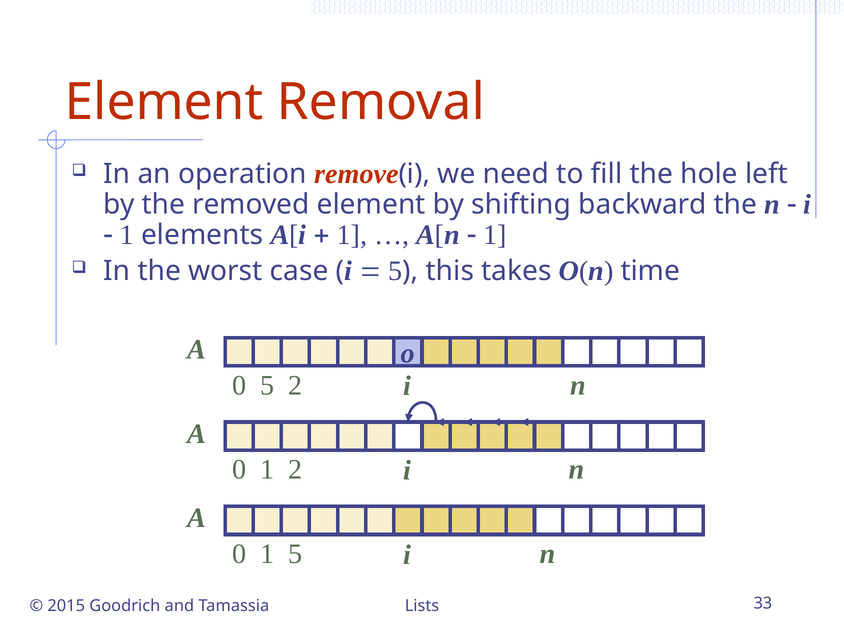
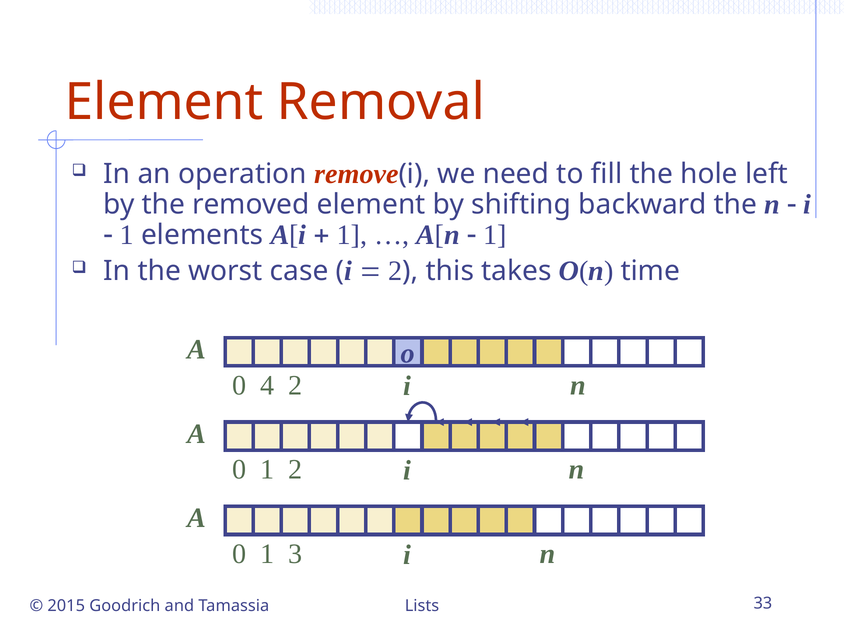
5: 5 -> 2 (395, 271)
0 5: 5 -> 4 (267, 385)
1 5: 5 -> 3 (295, 554)
